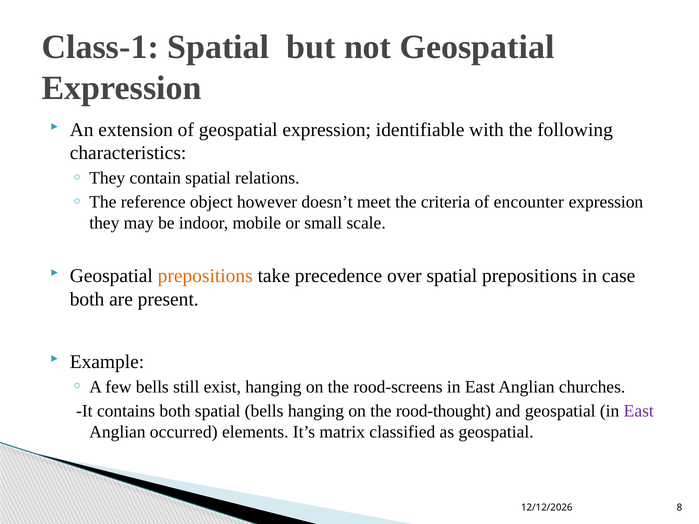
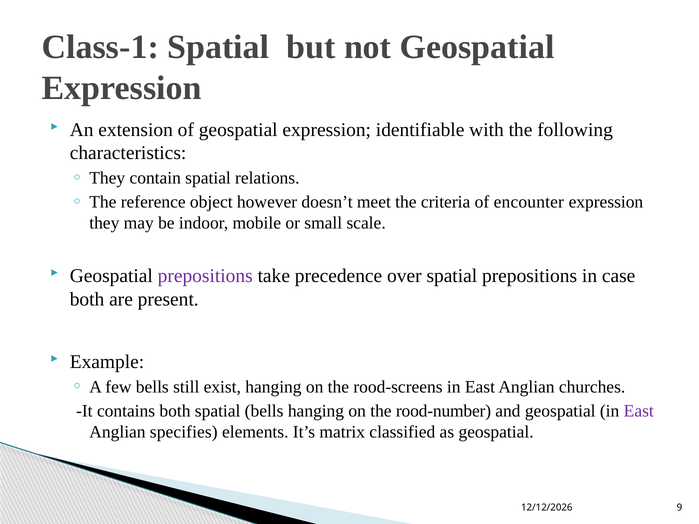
prepositions colour: orange -> purple (205, 276)
rood-thought: rood-thought -> rood-number (444, 411)
occurred: occurred -> specifies (184, 432)
8: 8 -> 9 (679, 508)
